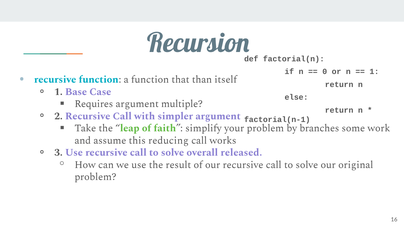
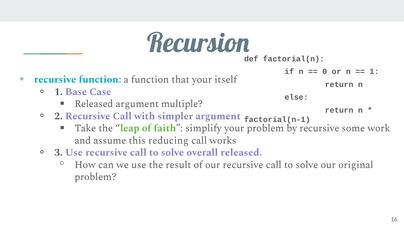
that than: than -> your (202, 79)
Requires: Requires -> Released (94, 104)
by branches: branches -> recursive (319, 128)
